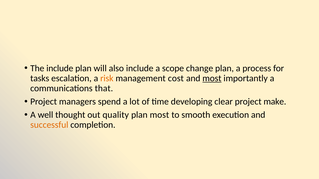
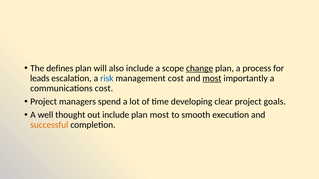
The include: include -> defines (60, 68)
change underline: none -> present (200, 68)
tasks: tasks -> leads (40, 78)
risk colour: orange -> blue (107, 78)
communications that: that -> cost (104, 88)
make: make -> goals (275, 102)
out quality: quality -> include (116, 115)
